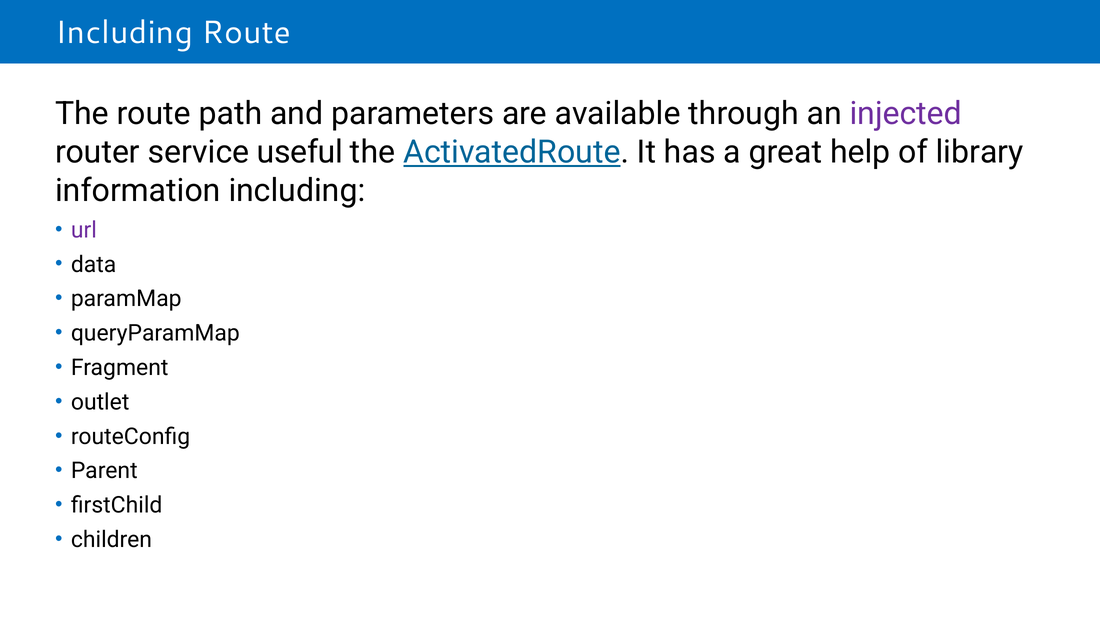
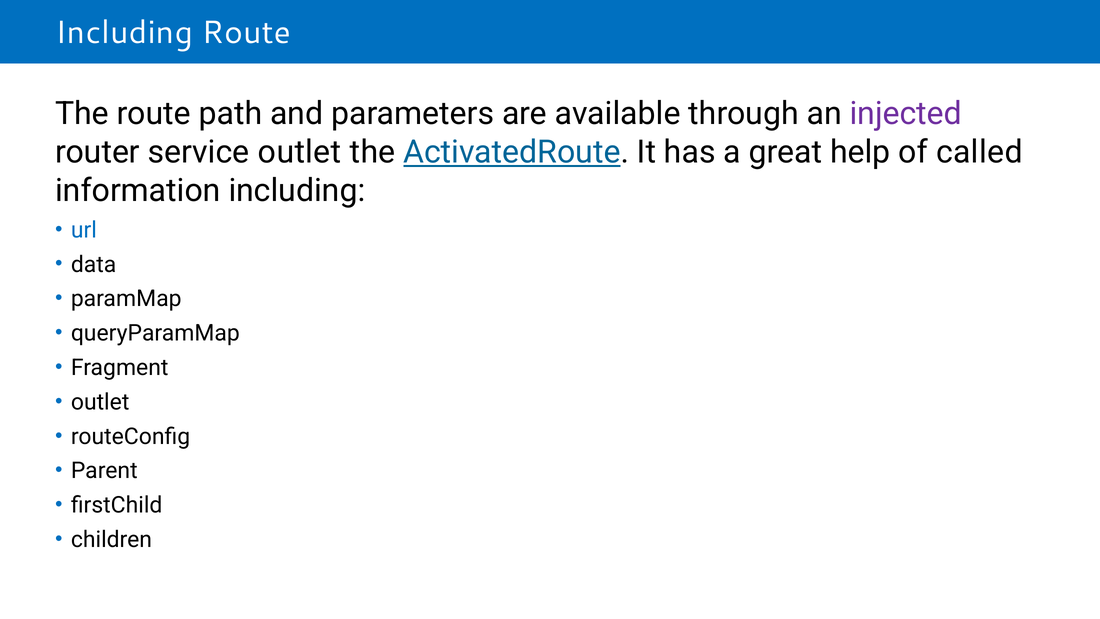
service useful: useful -> outlet (300, 152)
library: library -> called (979, 152)
url colour: purple -> blue (84, 230)
